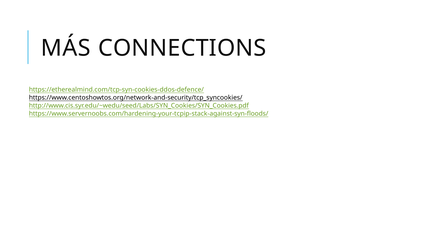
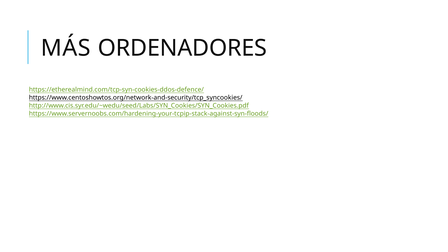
CONNECTIONS: CONNECTIONS -> ORDENADORES (182, 48)
